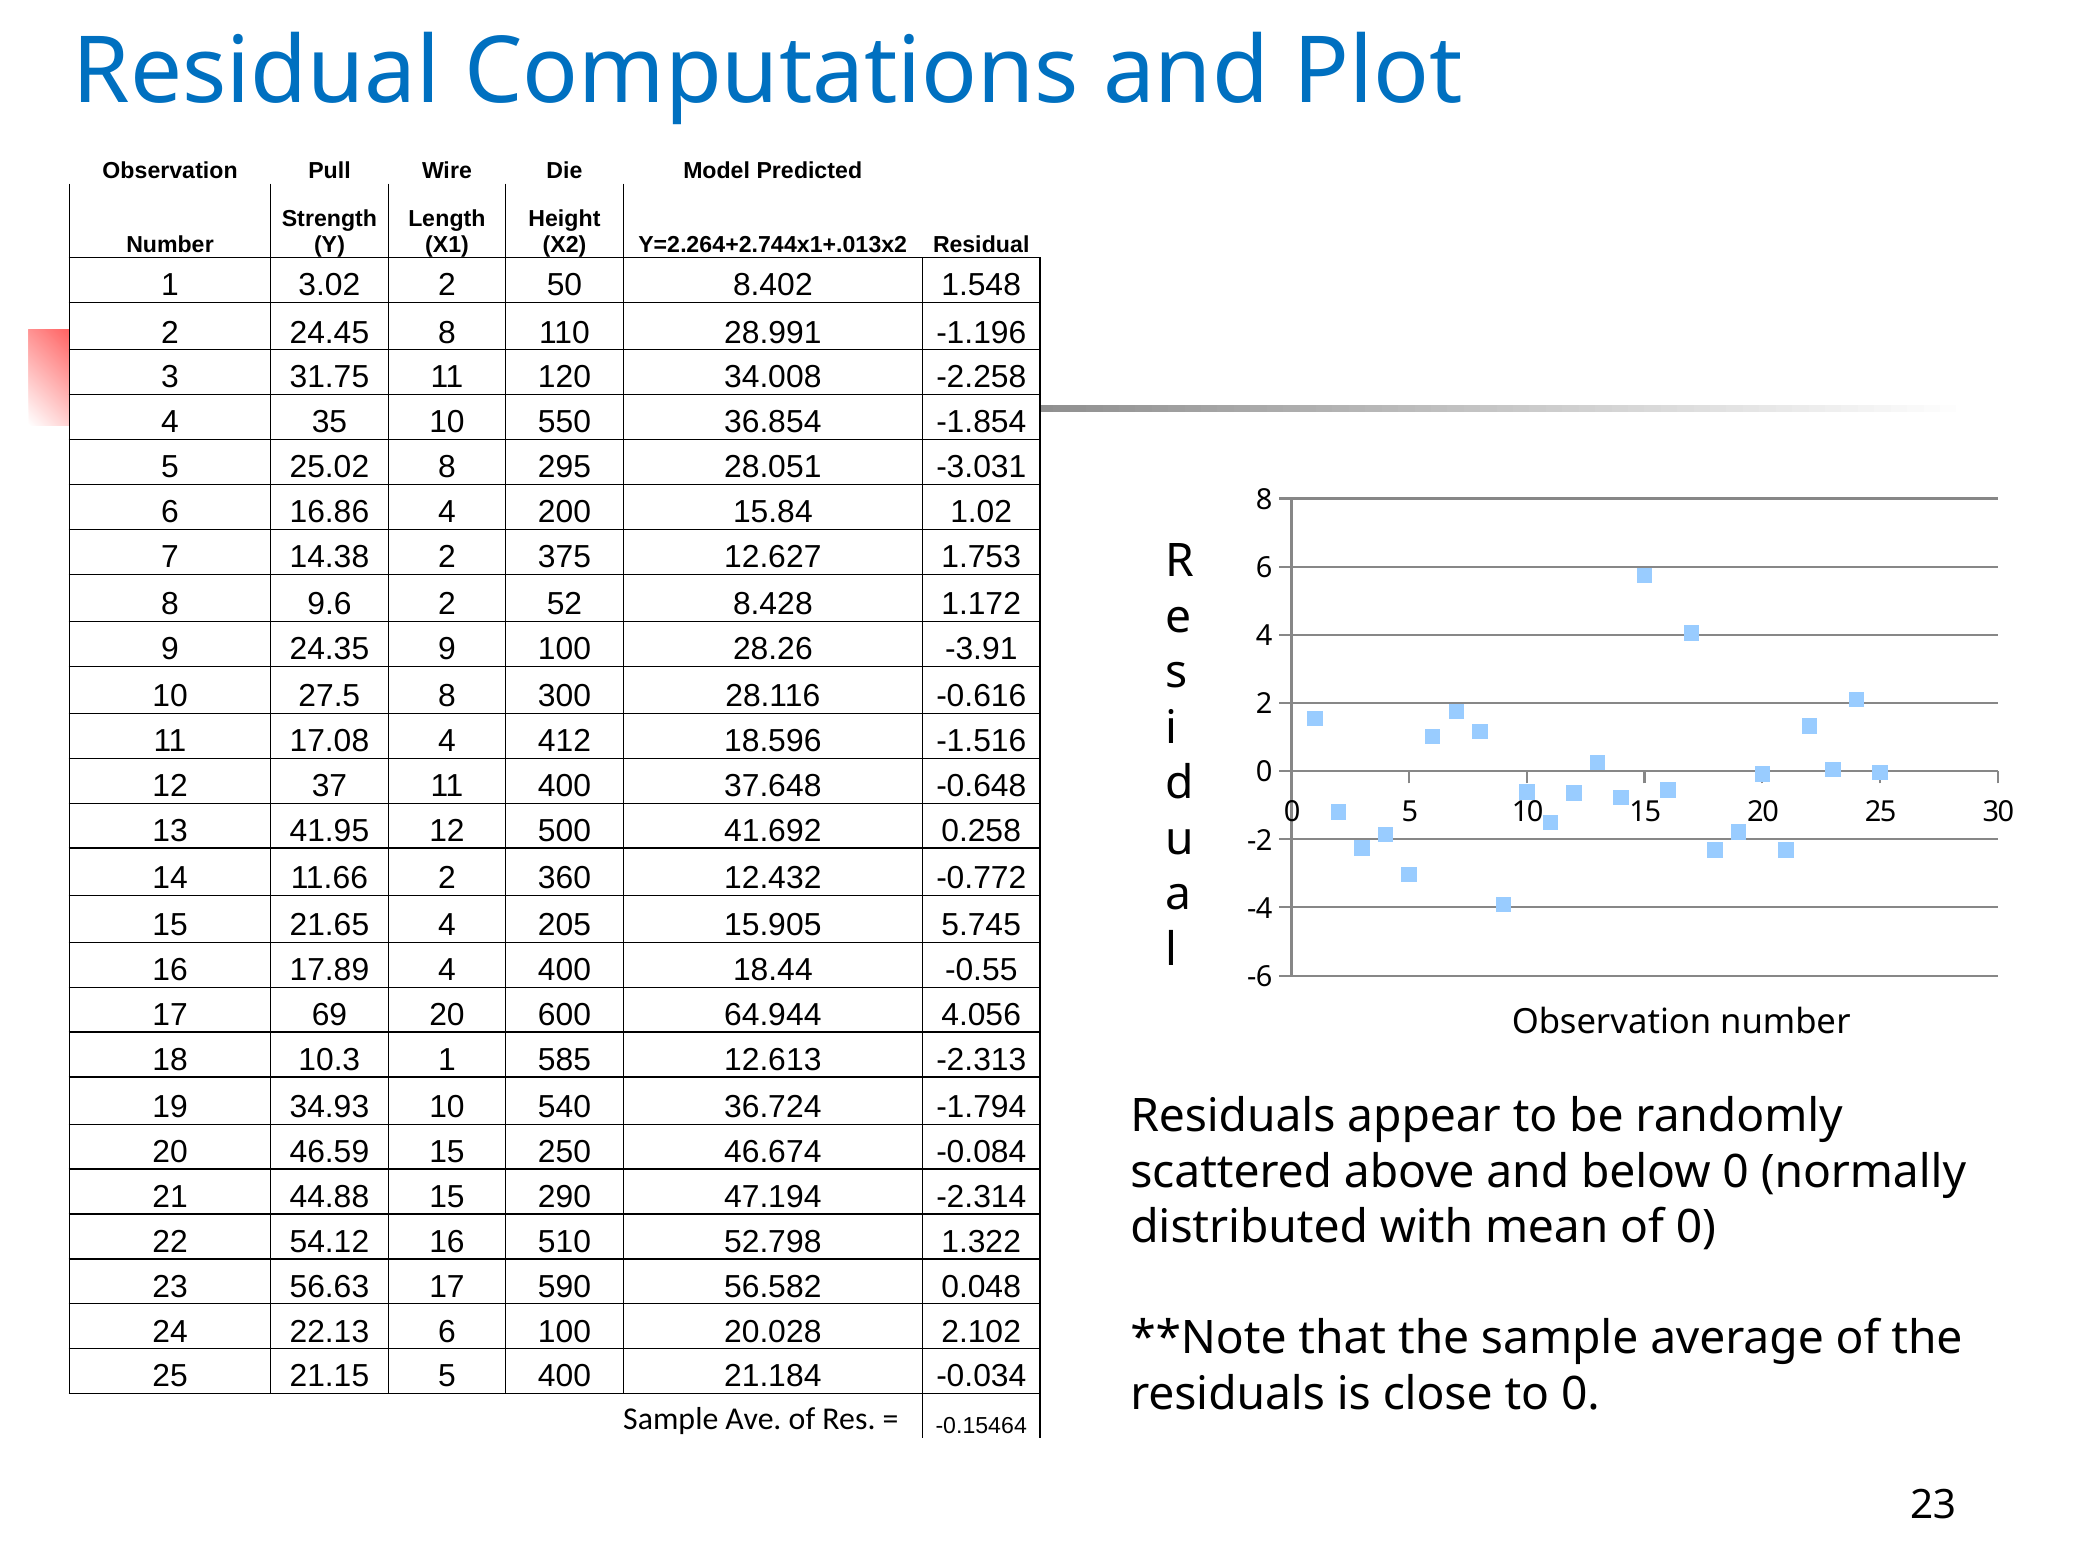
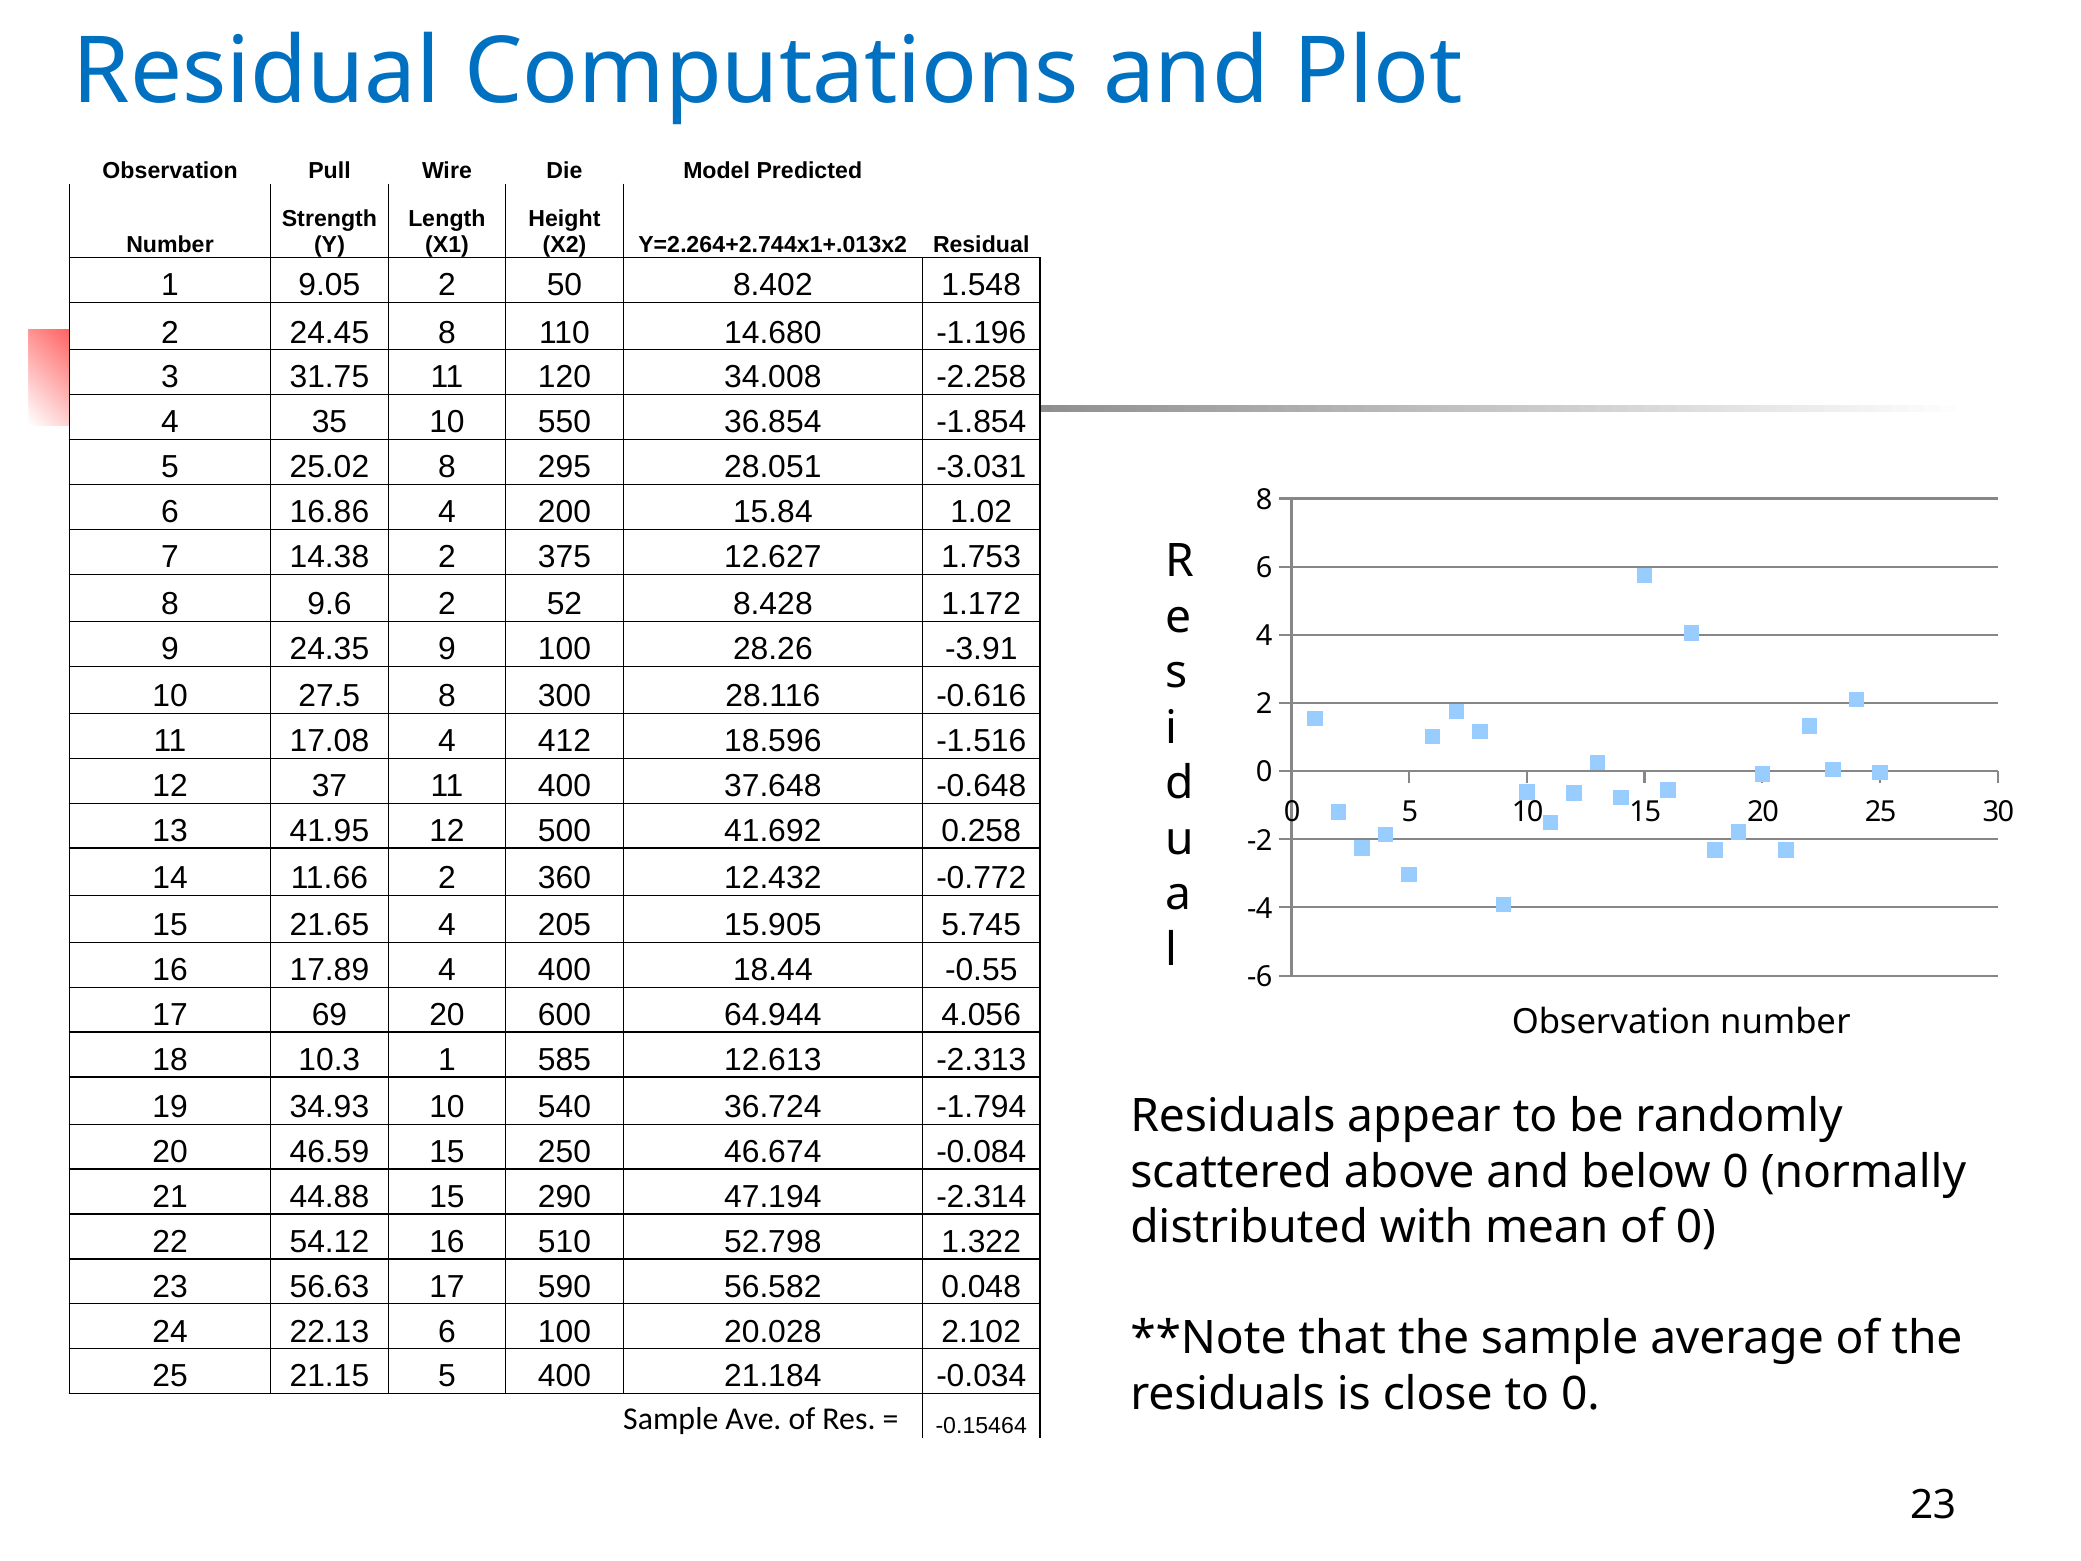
3.02: 3.02 -> 9.05 (329, 285)
28.991: 28.991 -> 14.680 (773, 333)
